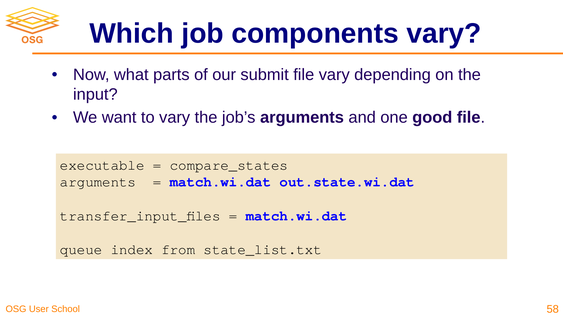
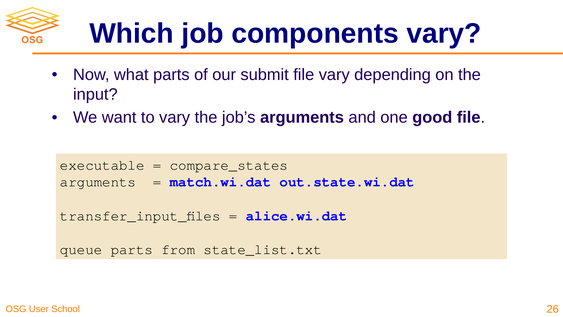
match.wi.dat: match.wi.dat -> alice.wi.dat (296, 216)
queue index: index -> parts (132, 249)
58: 58 -> 26 (553, 309)
